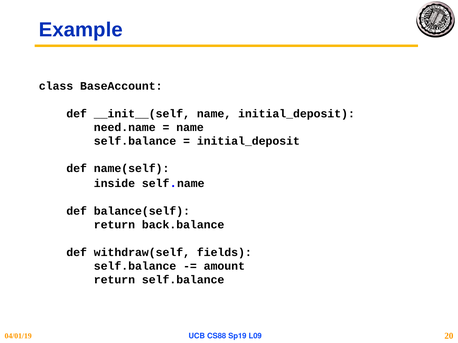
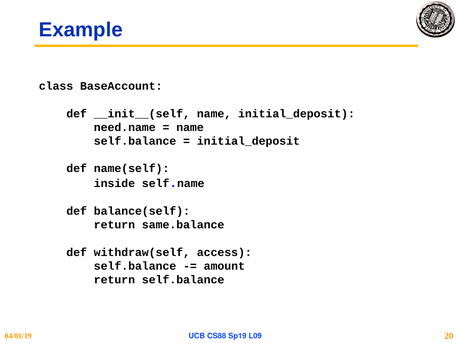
back.balance: back.balance -> same.balance (183, 225)
fields: fields -> access (224, 253)
